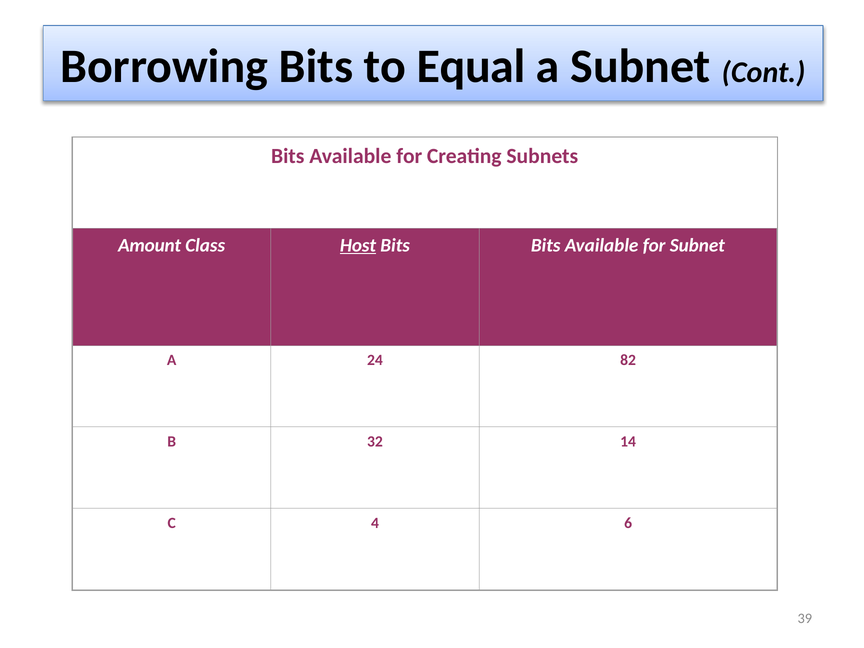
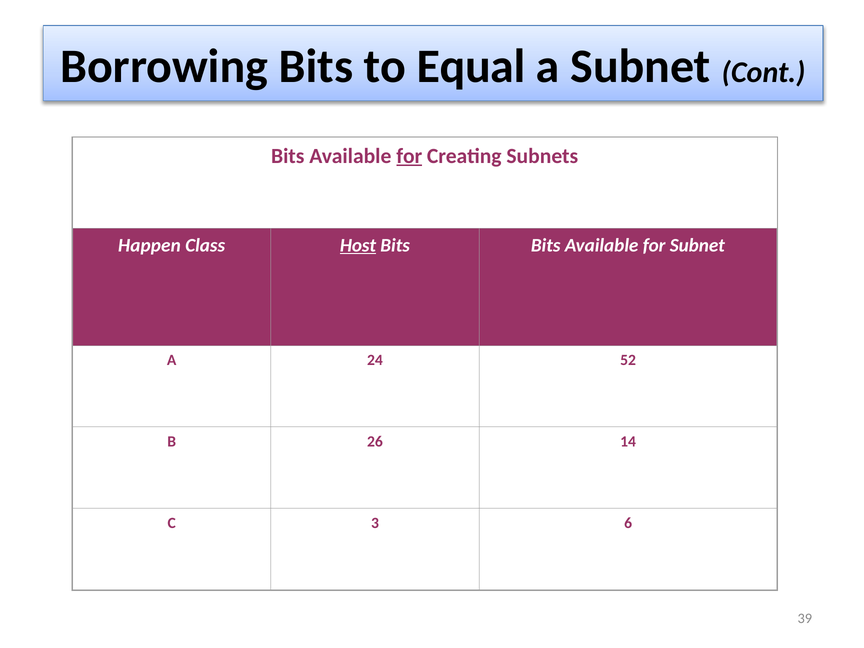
for underline: none -> present (409, 156)
Amount: Amount -> Happen (149, 245)
82: 82 -> 52 (628, 360)
32: 32 -> 26 (375, 442)
4: 4 -> 3 (375, 523)
